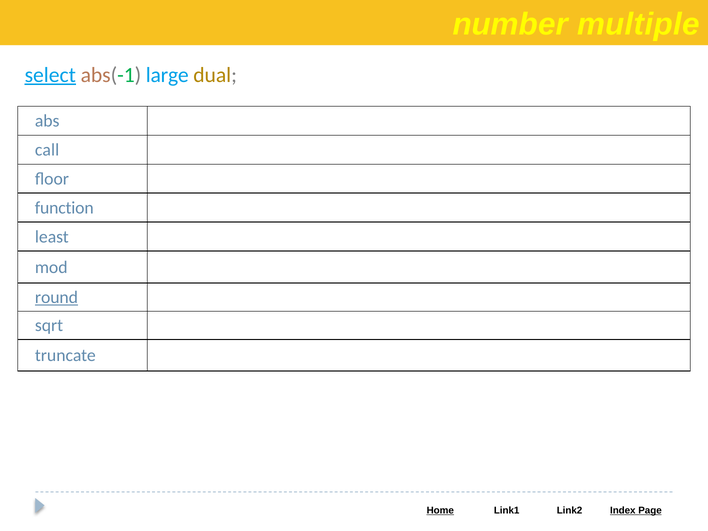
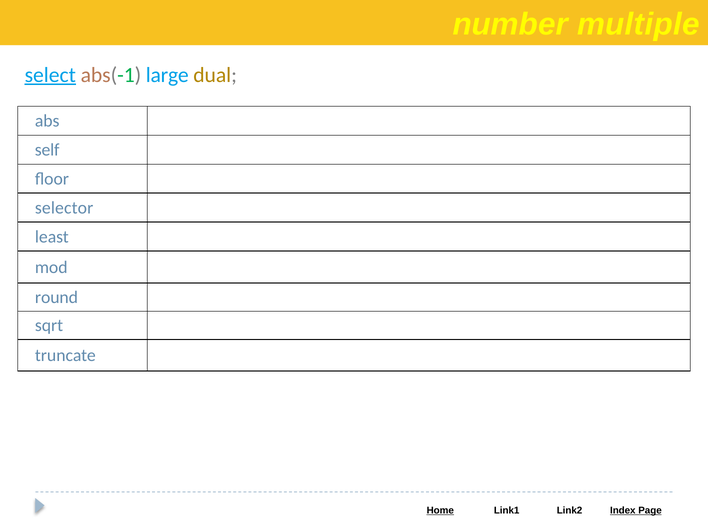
call: call -> self (47, 150)
function: function -> selector (64, 208)
round underline: present -> none (56, 297)
